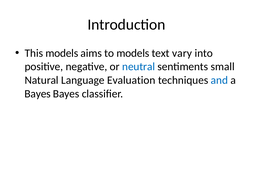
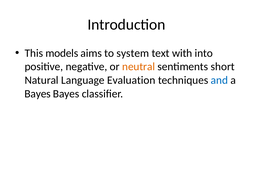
to models: models -> system (133, 53)
vary: vary -> with (182, 53)
neutral colour: blue -> orange (139, 67)
small: small -> short (223, 67)
